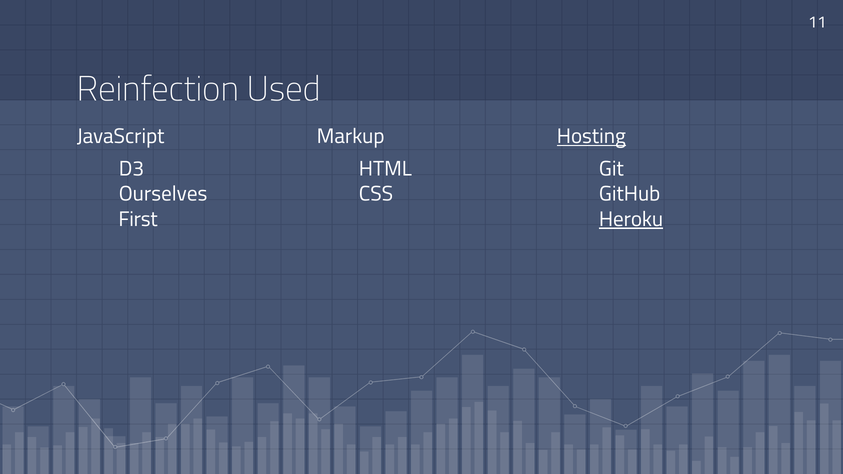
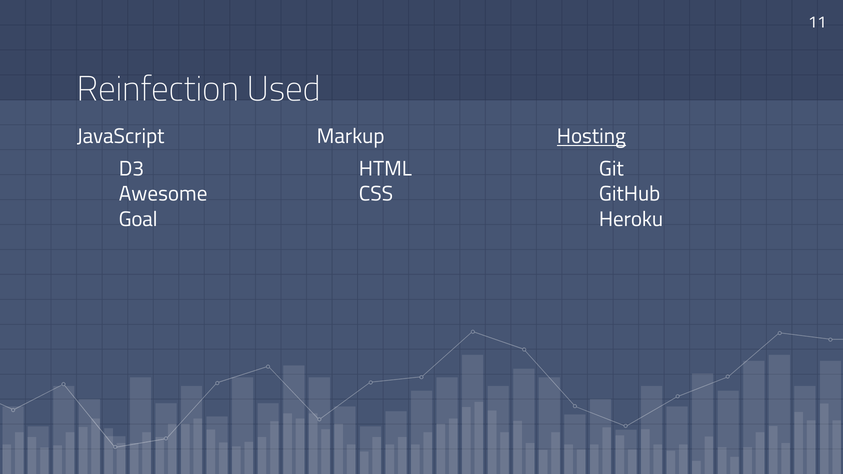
Ourselves: Ourselves -> Awesome (163, 194)
First: First -> Goal (138, 219)
Heroku underline: present -> none (631, 219)
